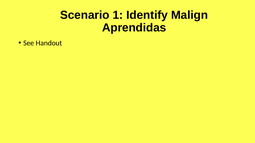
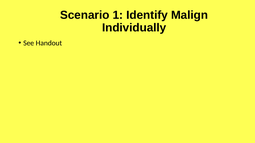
Aprendidas: Aprendidas -> Individually (134, 28)
